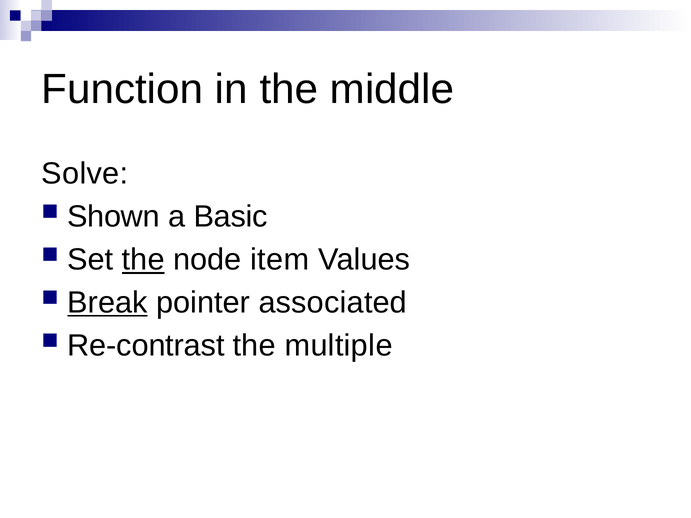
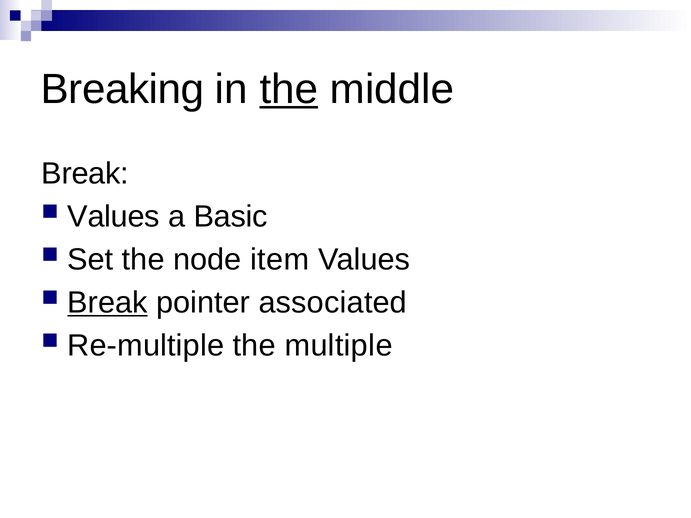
Function: Function -> Breaking (123, 89)
the underline: none -> present (289, 89)
Solve: Solve -> Break (85, 174)
Shown: Shown -> Values (114, 217)
the underline: present -> none (143, 260)
Re-contrast: Re-contrast -> Re-multiple (146, 346)
